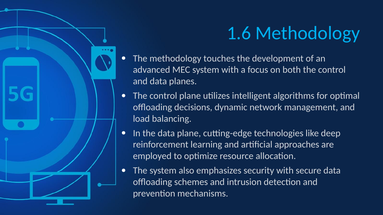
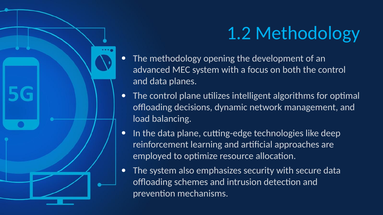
1.6: 1.6 -> 1.2 (239, 33)
touches: touches -> opening (219, 58)
